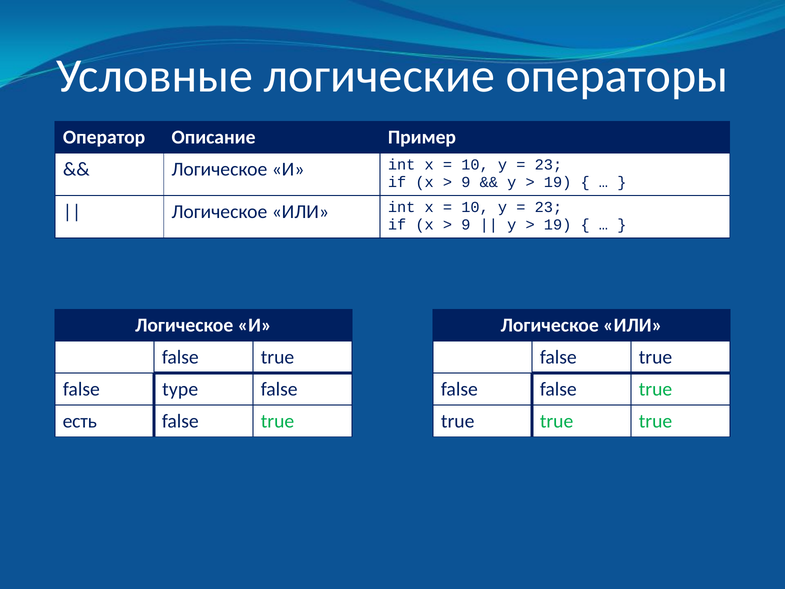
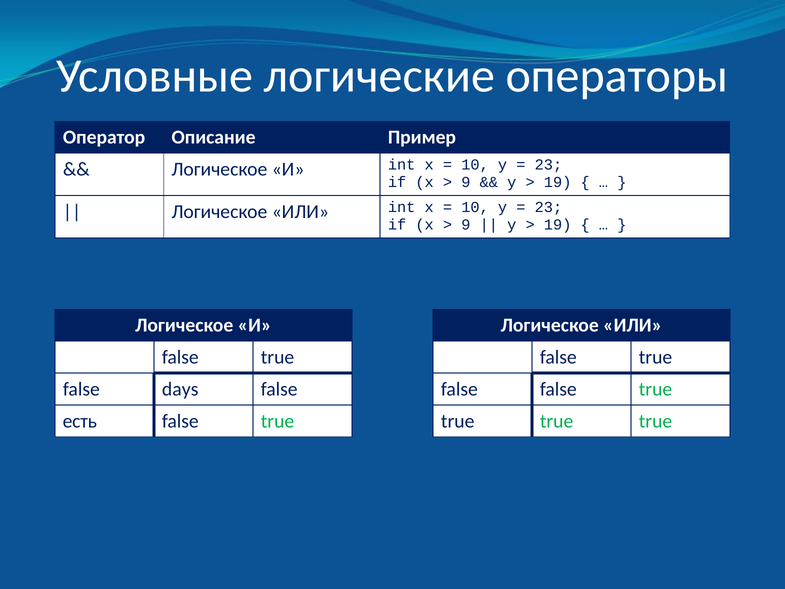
type: type -> days (180, 389)
